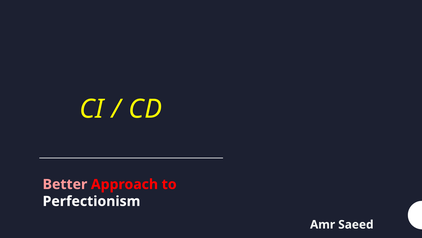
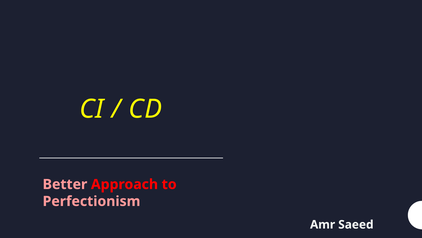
Perfectionism colour: white -> pink (92, 201)
